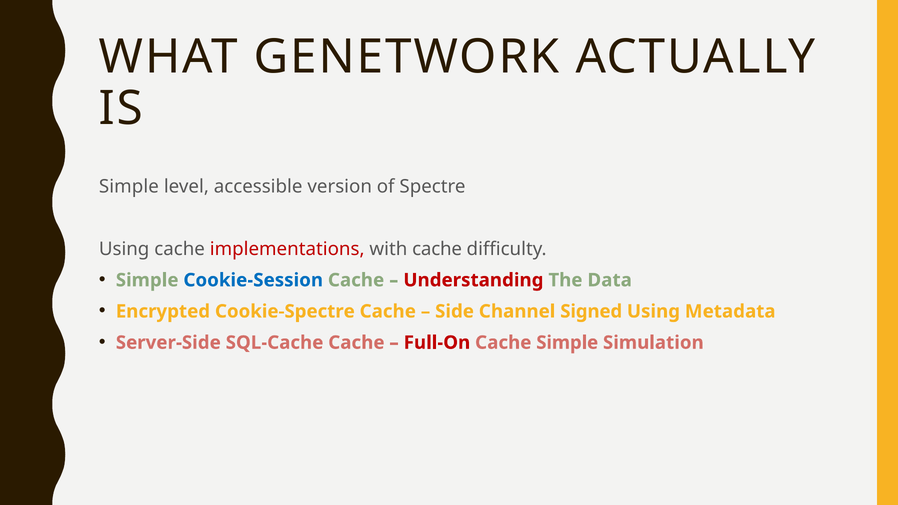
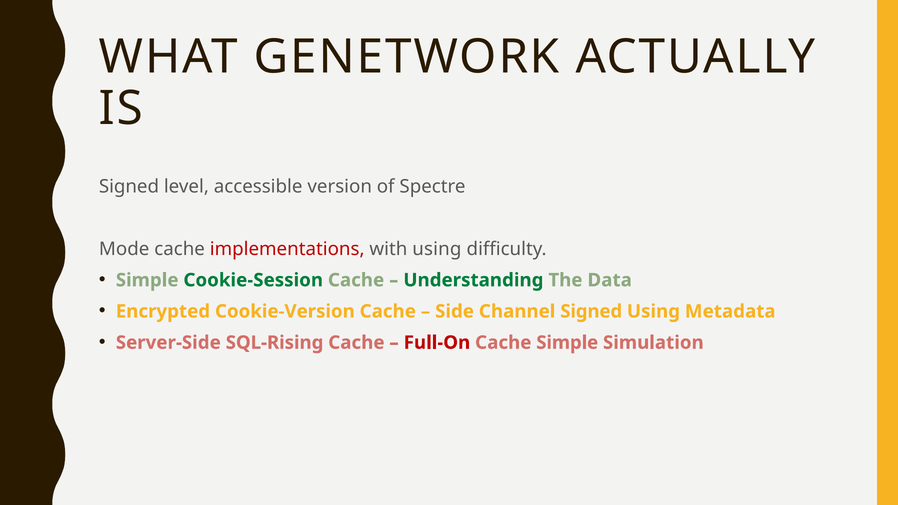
Simple: Simple -> Signed (129, 187)
Using: Using -> Mode (124, 249)
with cache: cache -> using (437, 249)
Cookie-Session colour: blue -> green (253, 280)
Understanding colour: red -> green (473, 280)
Cookie-Spectre: Cookie-Spectre -> Cookie-Version (285, 311)
SQL-Cache: SQL-Cache -> SQL-Rising (275, 343)
